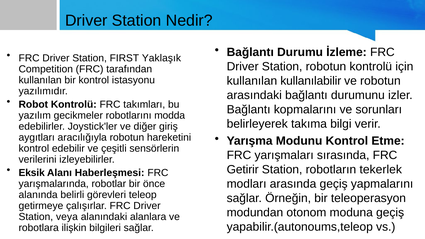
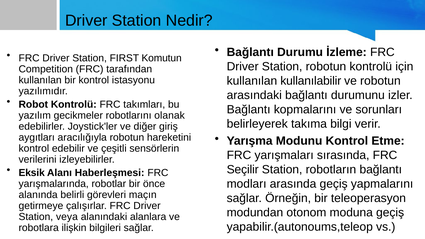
Yaklaşık: Yaklaşık -> Komutun (162, 58)
modda: modda -> olanak (170, 116)
Getirir: Getirir -> Seçilir (243, 170)
robotların tekerlek: tekerlek -> bağlantı (381, 170)
teleop: teleop -> maçın (143, 195)
